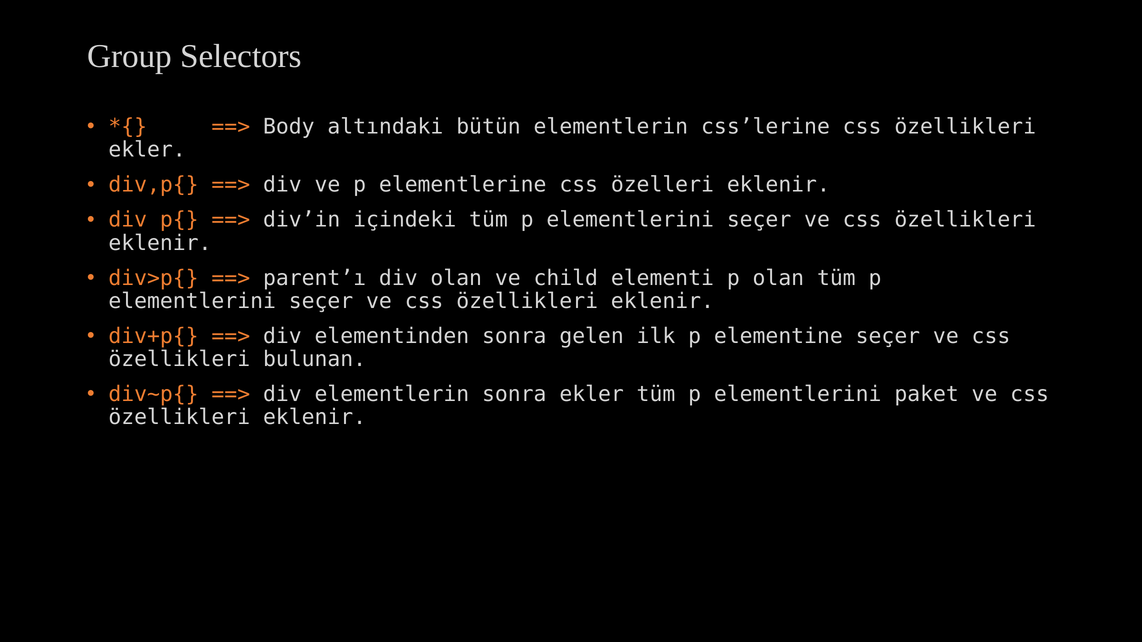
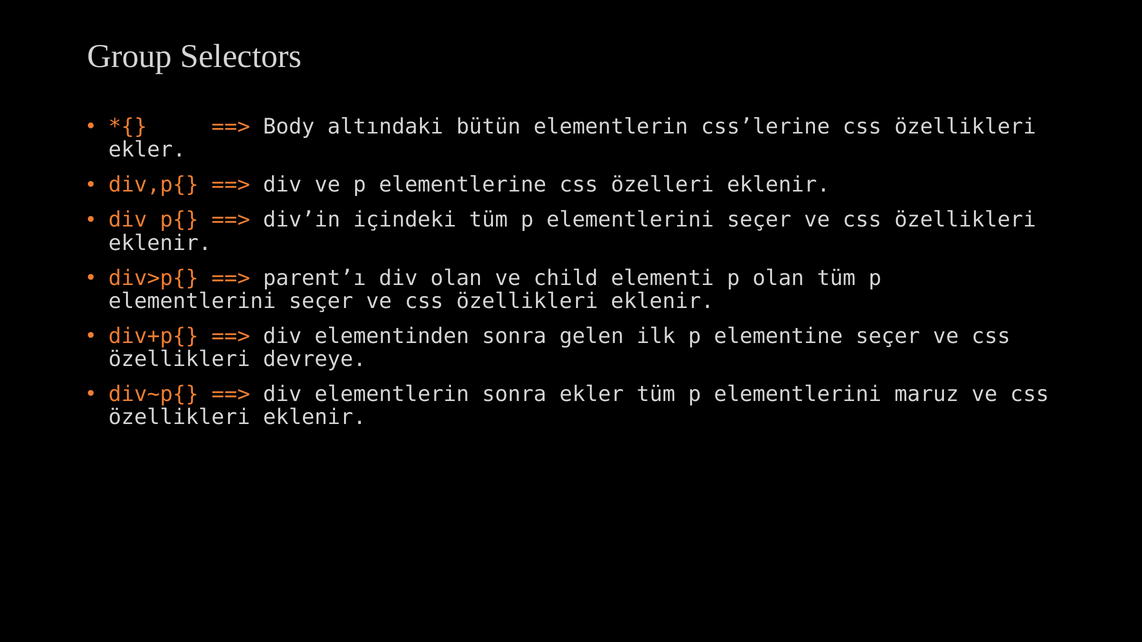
bulunan: bulunan -> devreye (315, 359)
paket: paket -> maruz (927, 394)
